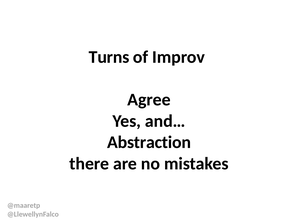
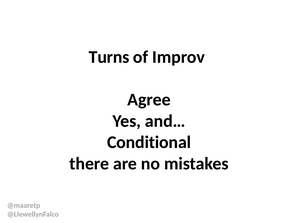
Abstraction: Abstraction -> Conditional (149, 143)
